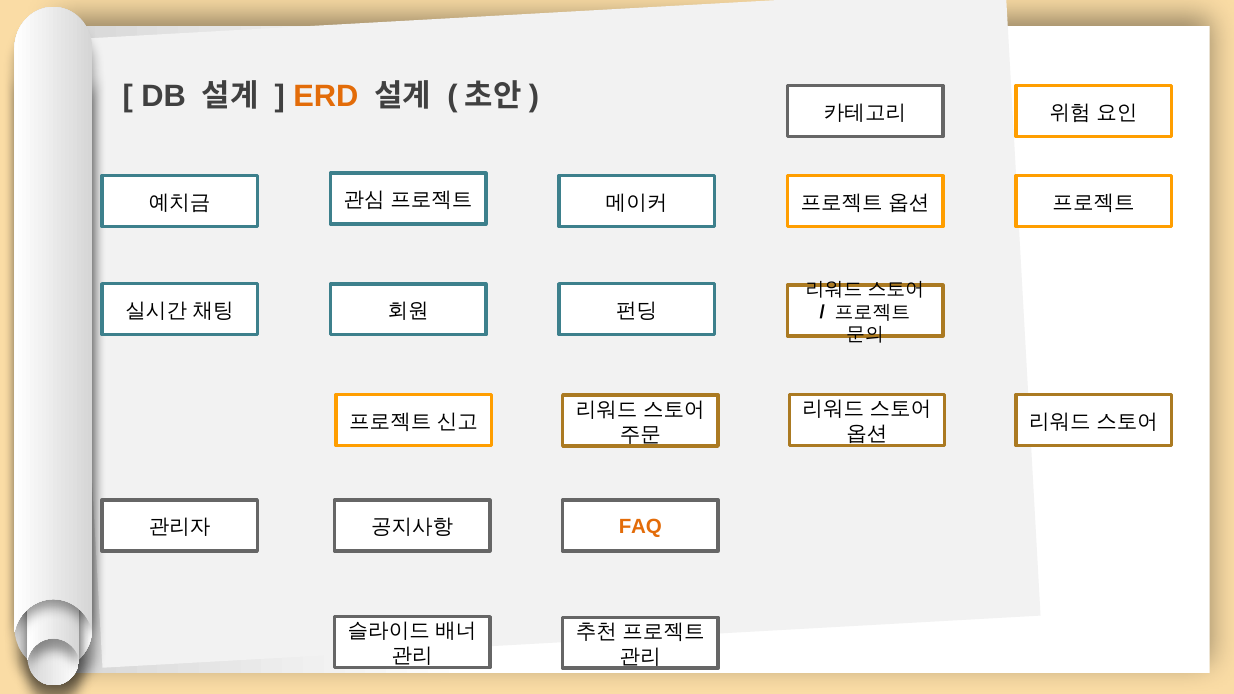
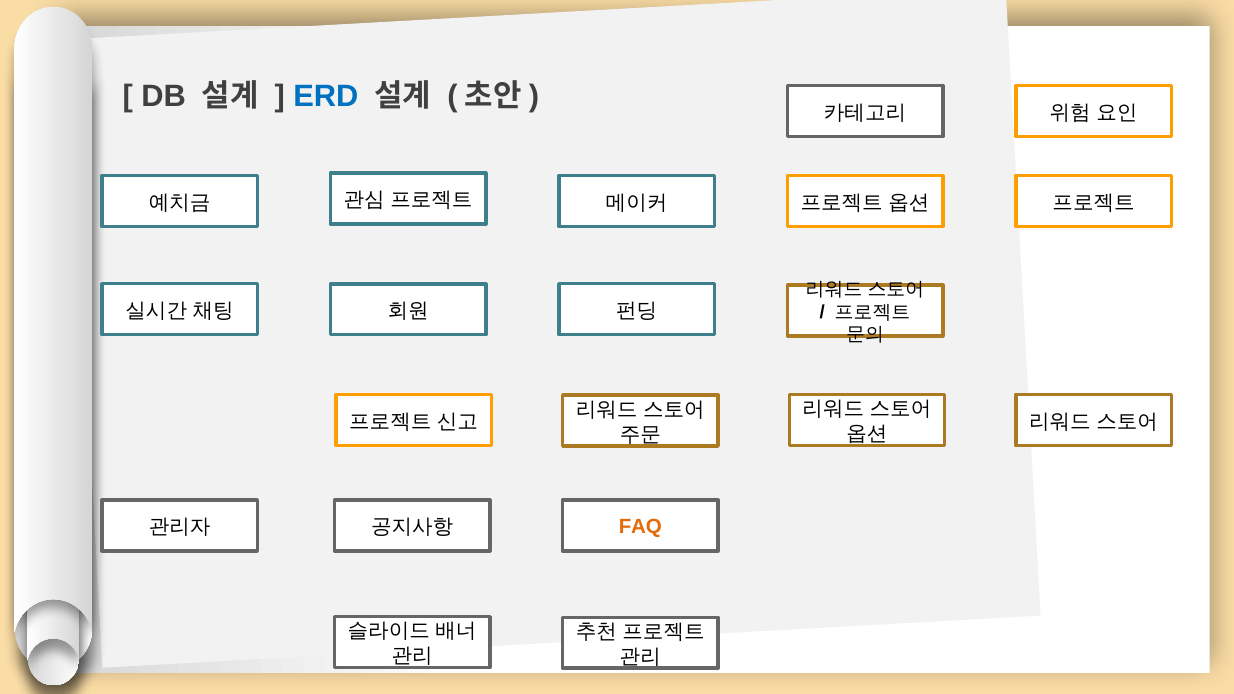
ERD colour: orange -> blue (326, 97)
